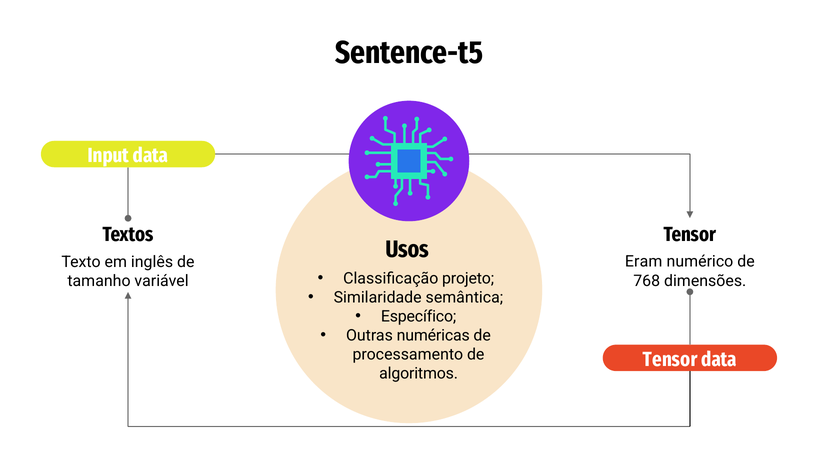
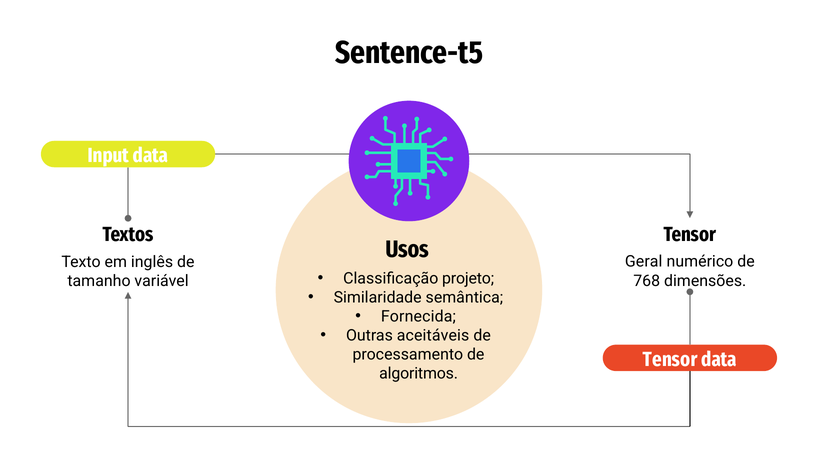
Eram: Eram -> Geral (644, 262)
Específico: Específico -> Fornecida (418, 317)
numéricas: numéricas -> aceitáveis (433, 336)
